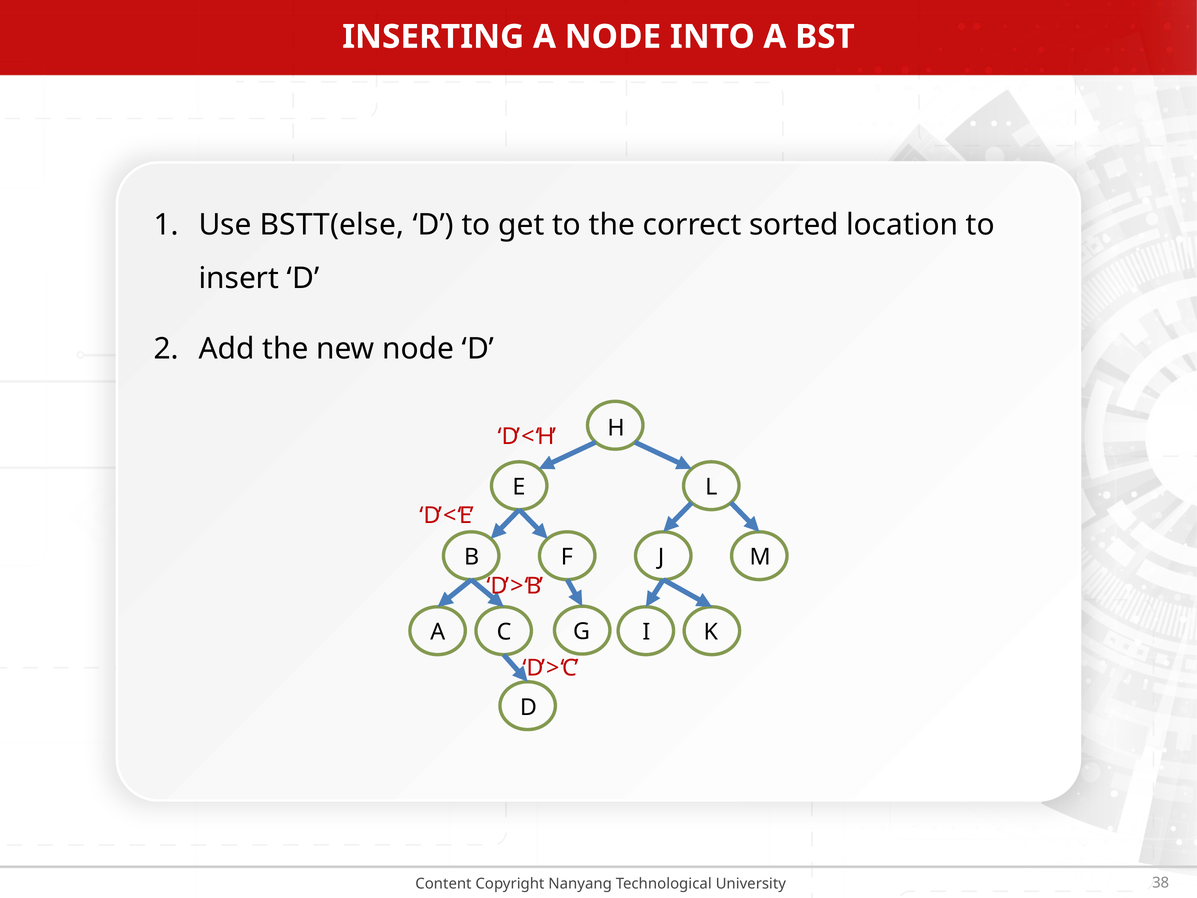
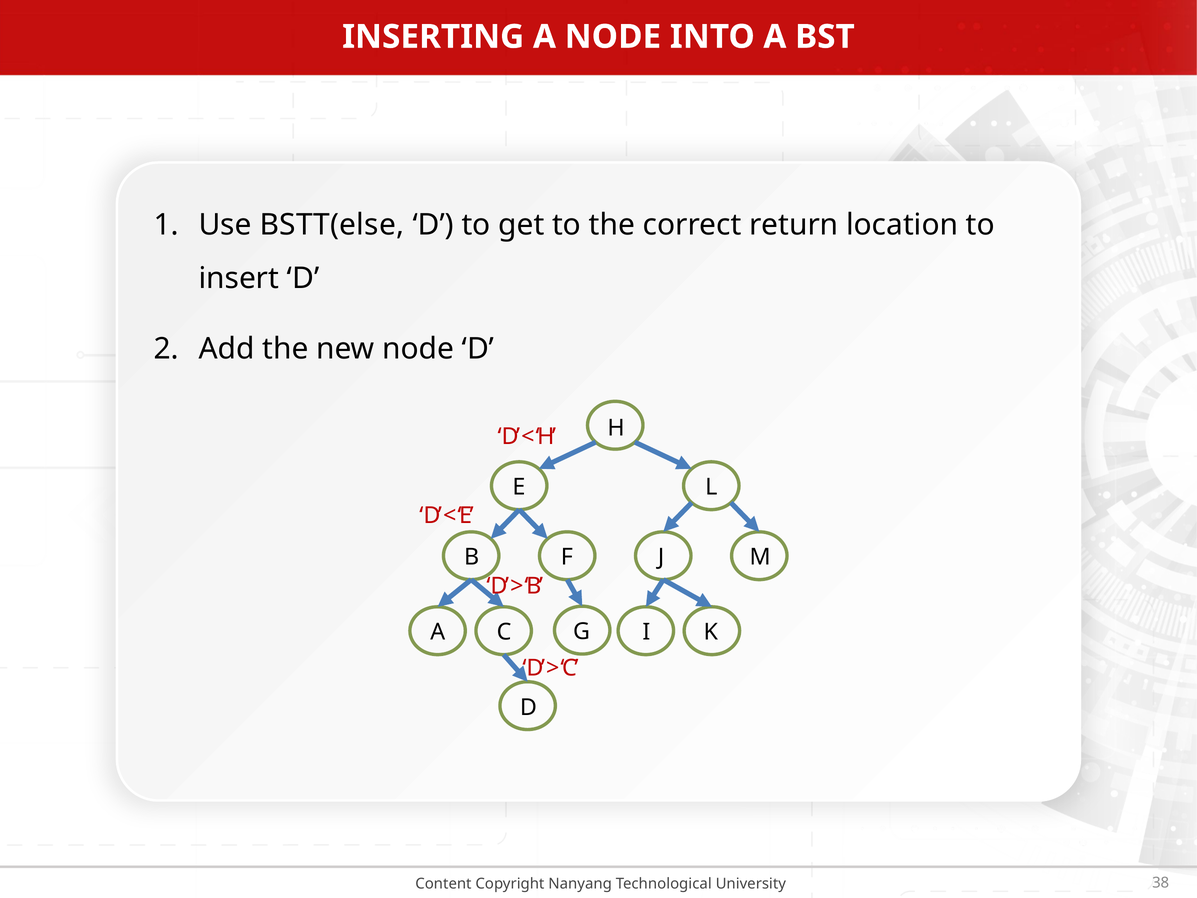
sorted: sorted -> return (794, 225)
